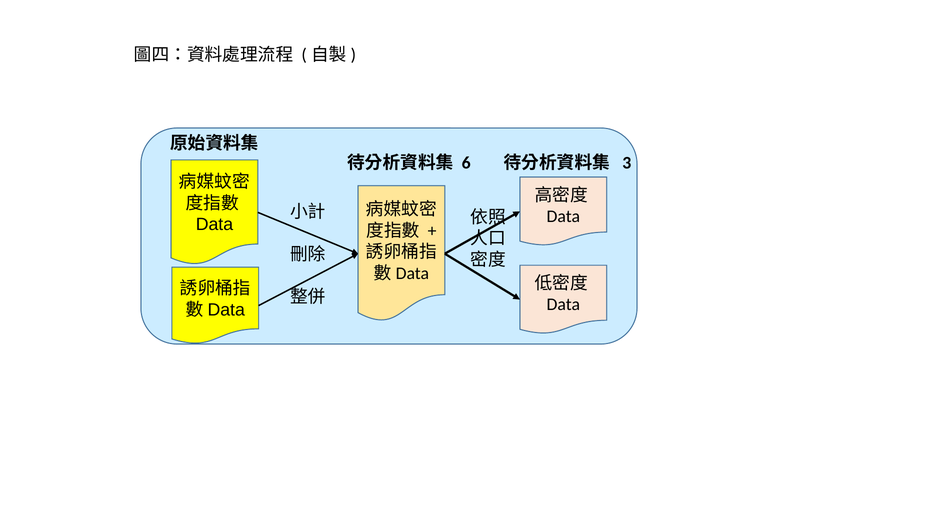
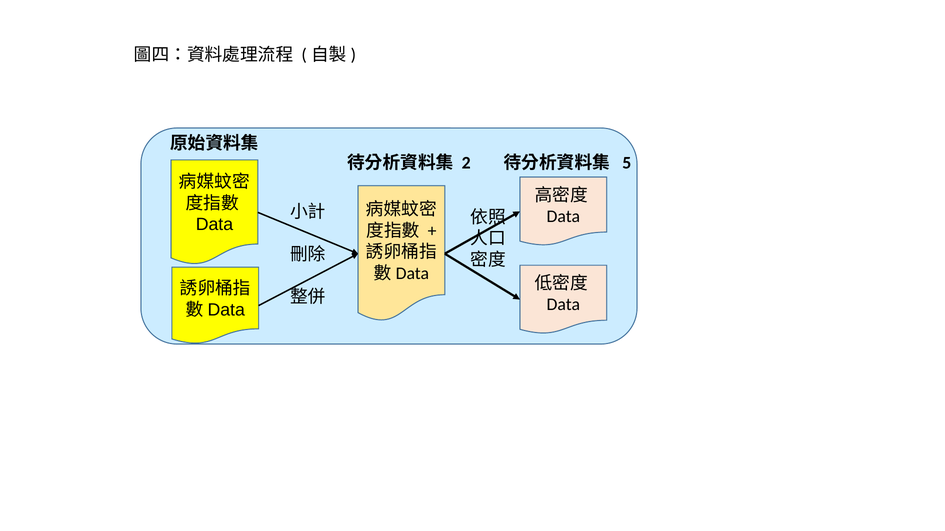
6: 6 -> 2 (466, 163)
3: 3 -> 5 (627, 163)
